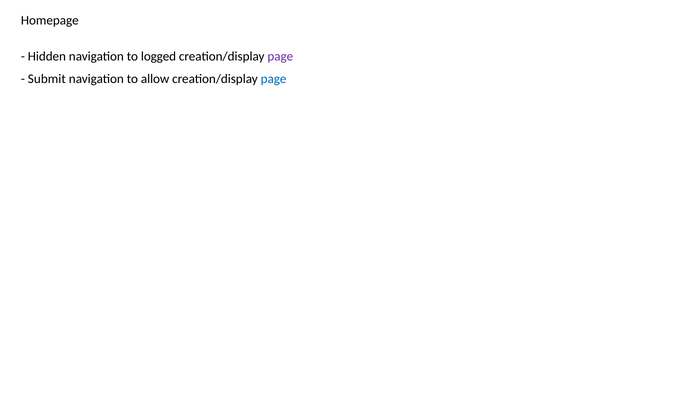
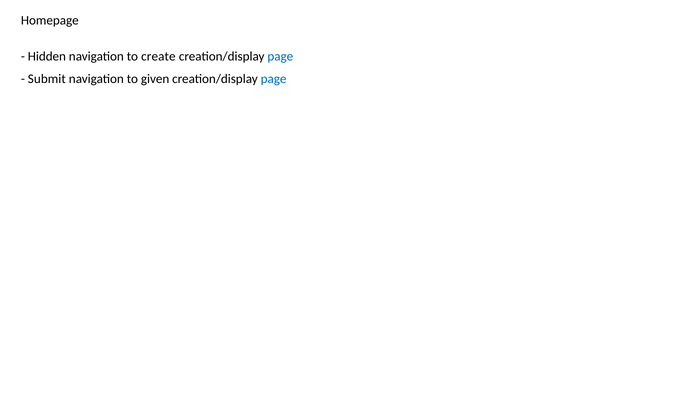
logged: logged -> create (158, 56)
page colour: purple -> blue (280, 56)
allow: allow -> given (155, 79)
